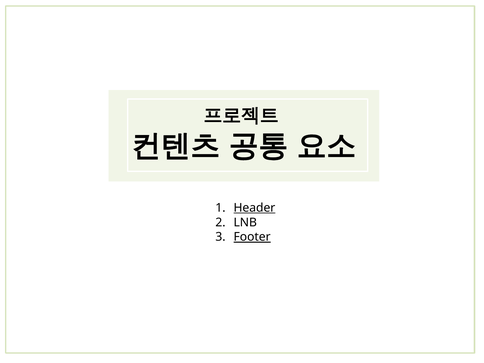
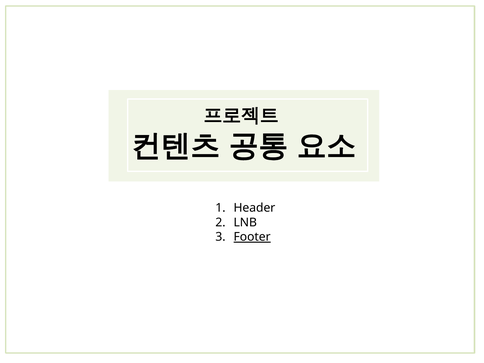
Header underline: present -> none (254, 208)
